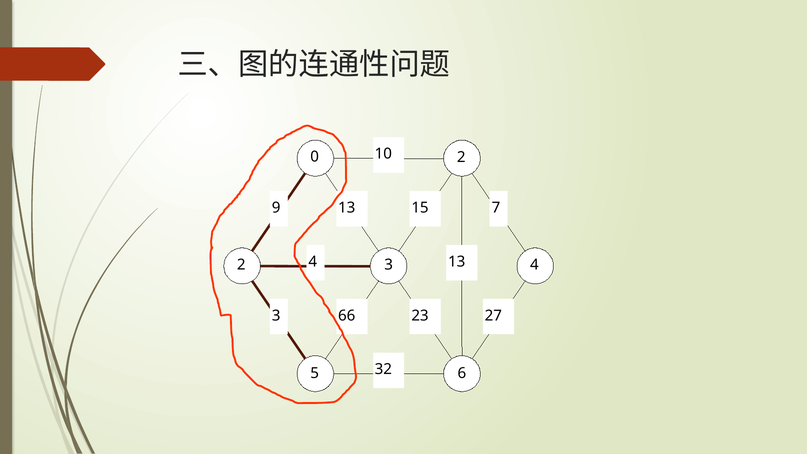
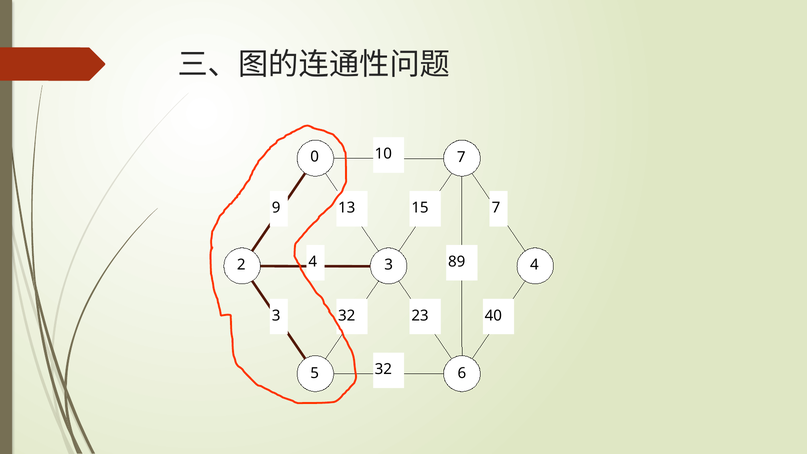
0 2: 2 -> 7 (461, 157)
4 13: 13 -> 89 (457, 262)
3 66: 66 -> 32 (347, 315)
27: 27 -> 40 (493, 315)
